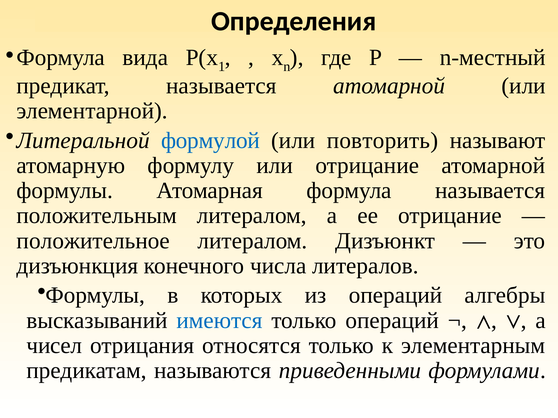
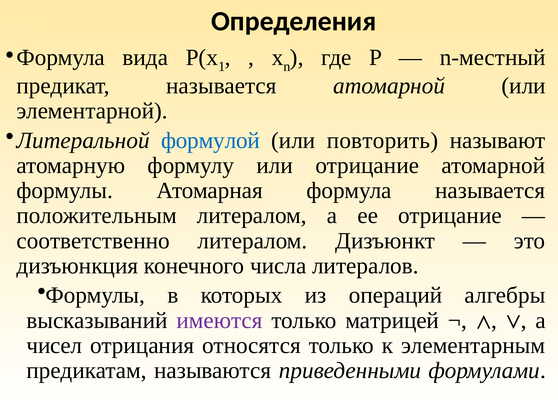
положительное: положительное -> соответственно (93, 241)
имеются colour: blue -> purple (219, 321)
только операций: операций -> матрицей (392, 321)
